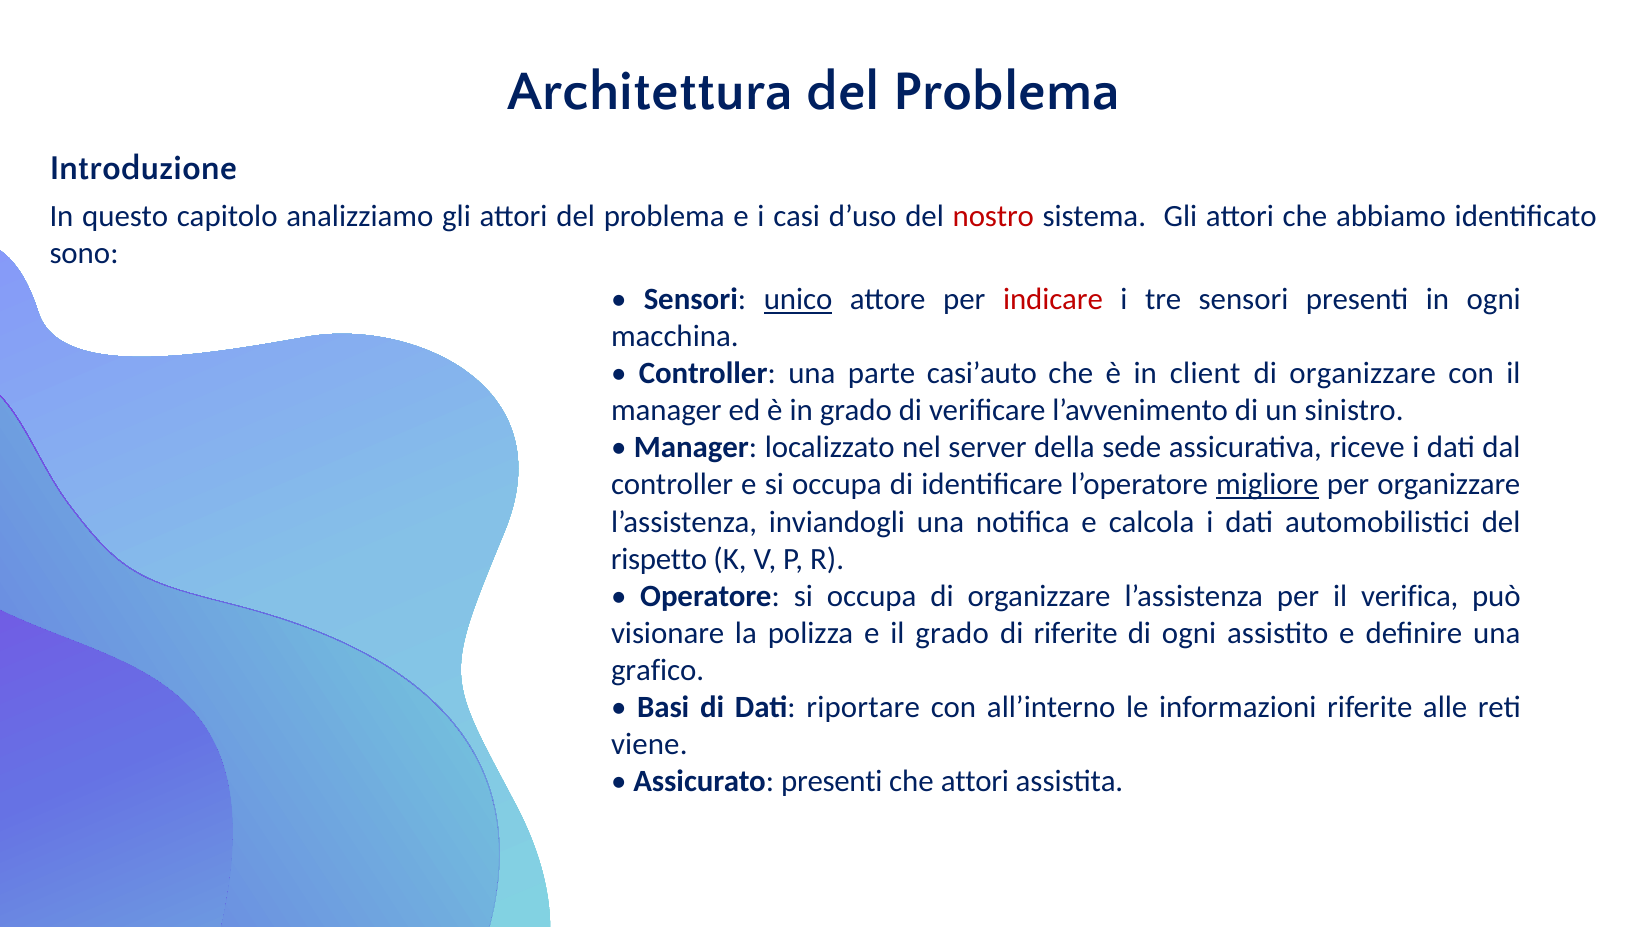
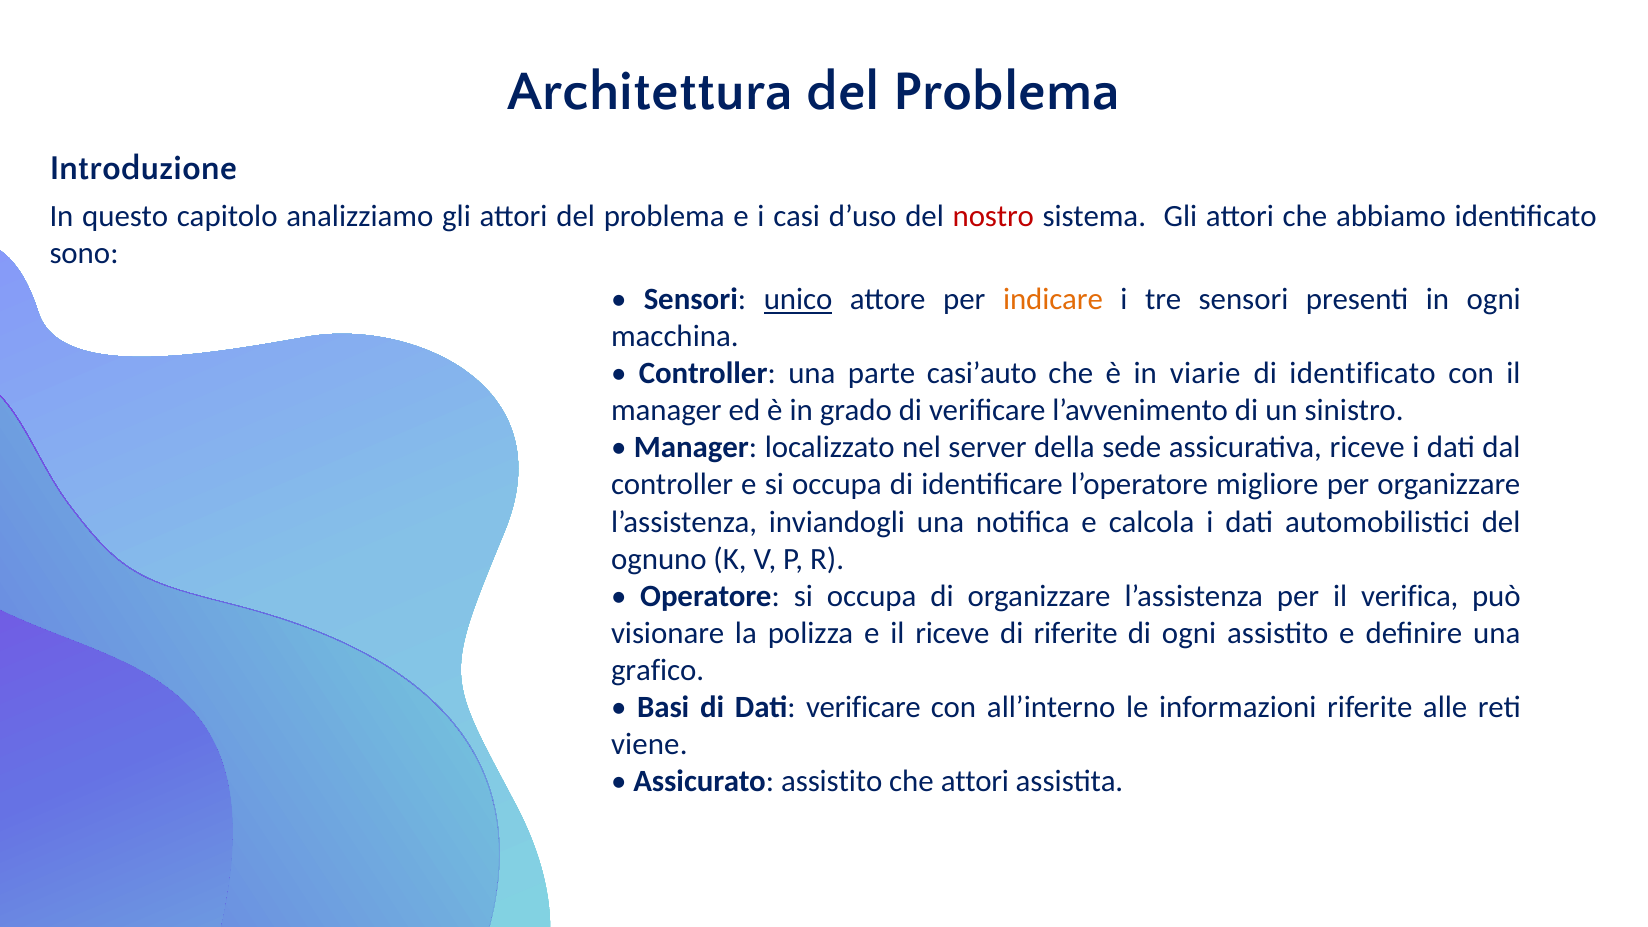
indicare colour: red -> orange (1053, 299)
client: client -> viarie (1205, 373)
organizzare: organizzare -> identificato (1363, 373)
migliore underline: present -> none (1267, 485)
rispetto: rispetto -> ognuno (659, 559)
il grado: grado -> riceve (952, 633)
Dati riportare: riportare -> verificare (863, 707)
Assicurato presenti: presenti -> assistito (832, 781)
